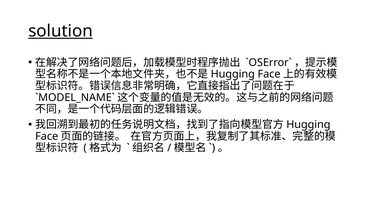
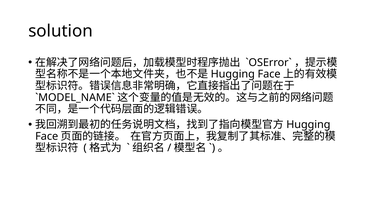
solution underline: present -> none (61, 31)
